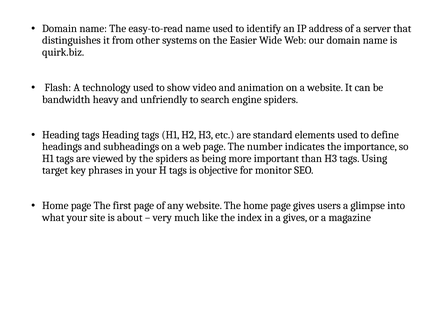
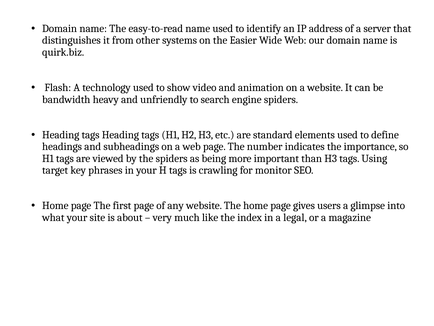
objective: objective -> crawling (218, 170)
a gives: gives -> legal (295, 217)
